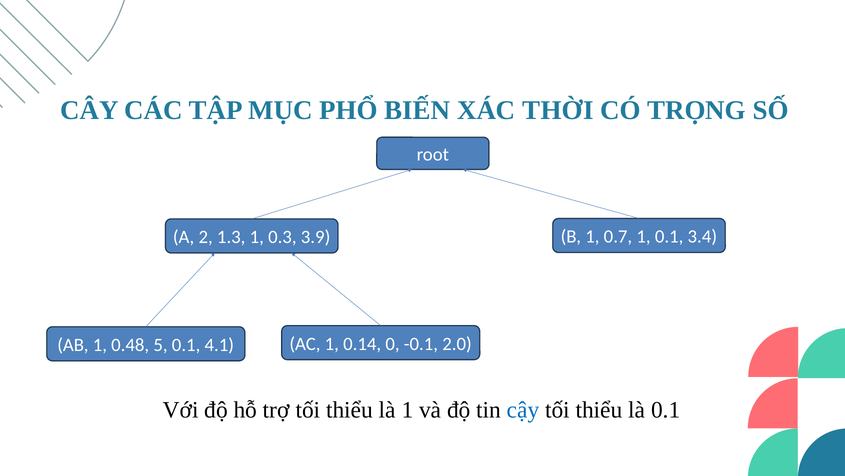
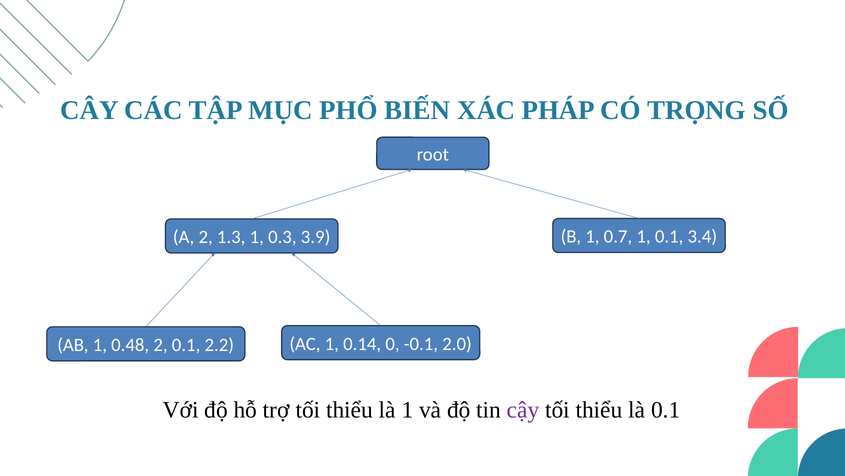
THỜI: THỜI -> PHÁP (558, 110)
0.48 5: 5 -> 2 (161, 345)
4.1: 4.1 -> 2.2 (219, 345)
cậy colour: blue -> purple (523, 409)
